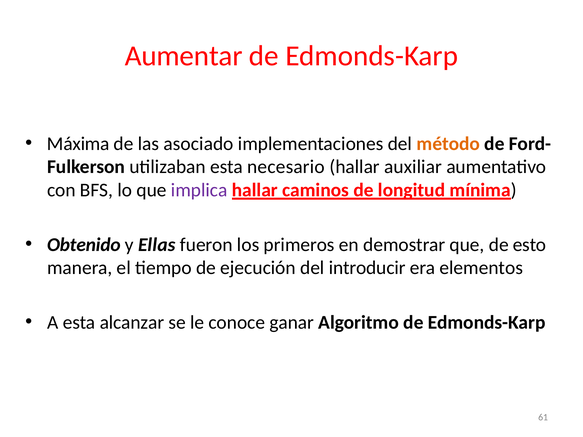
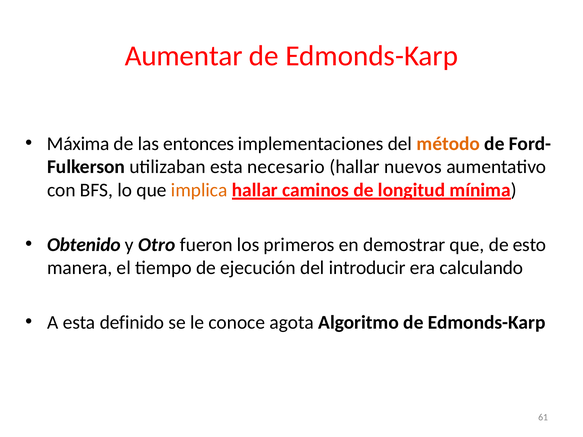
asociado: asociado -> entonces (199, 144)
auxiliar: auxiliar -> nuevos (413, 167)
implica colour: purple -> orange (199, 190)
Ellas: Ellas -> Otro (157, 245)
elementos: elementos -> calculando (481, 268)
alcanzar: alcanzar -> definido (132, 322)
ganar: ganar -> agota (292, 322)
